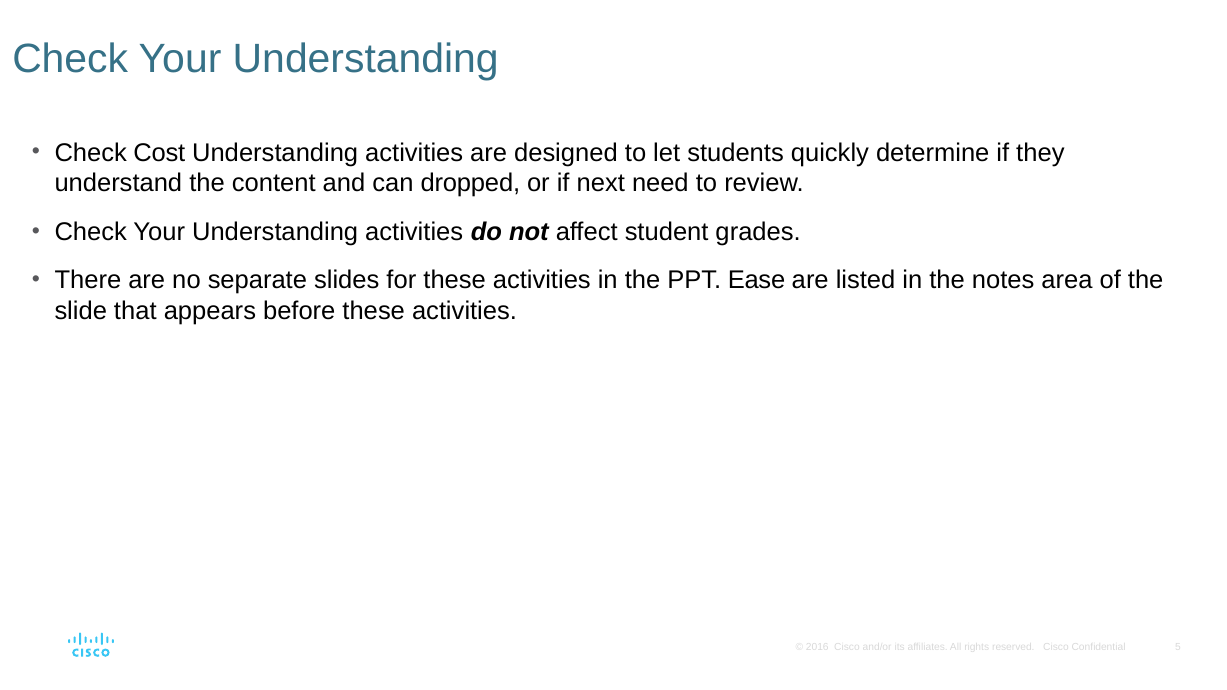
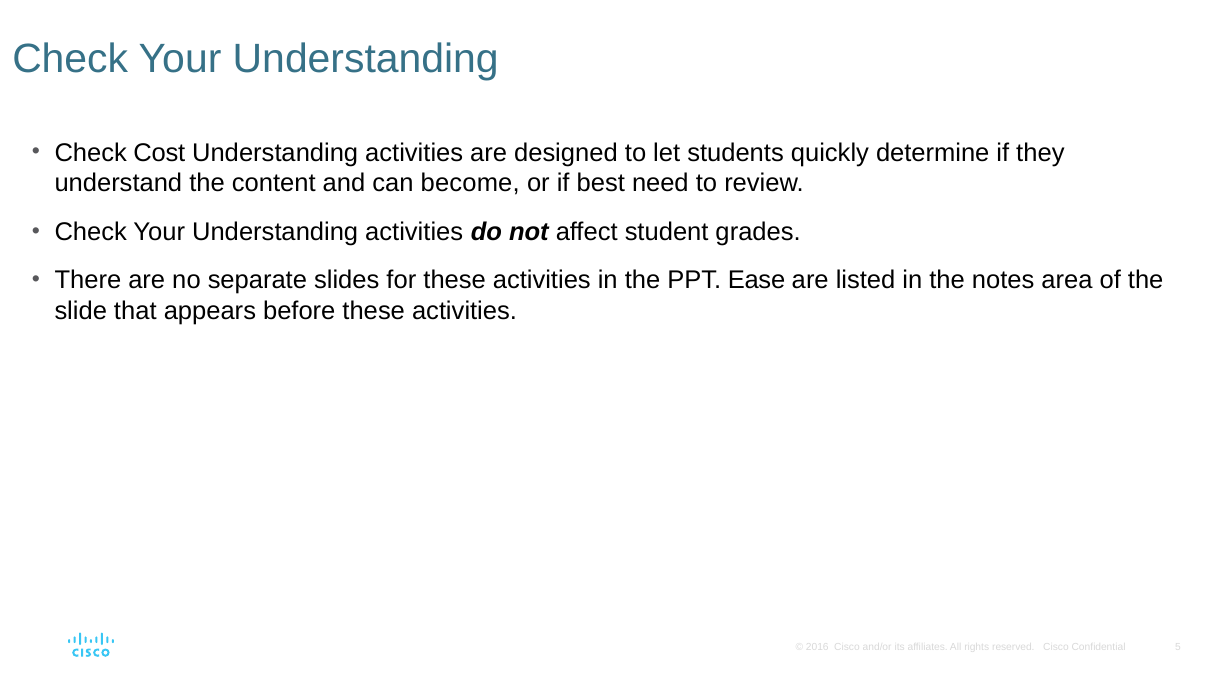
dropped: dropped -> become (470, 183)
next: next -> best (601, 183)
